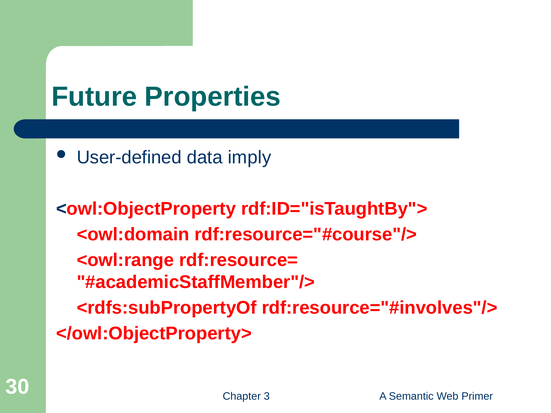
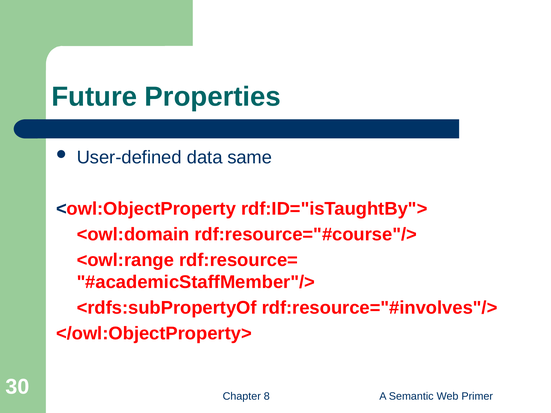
imply: imply -> same (250, 157)
3: 3 -> 8 (267, 397)
